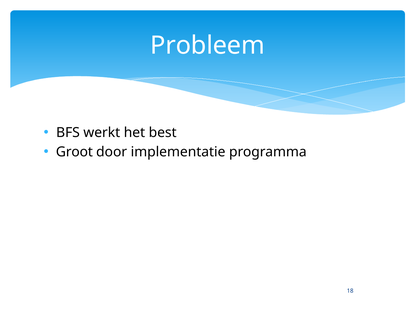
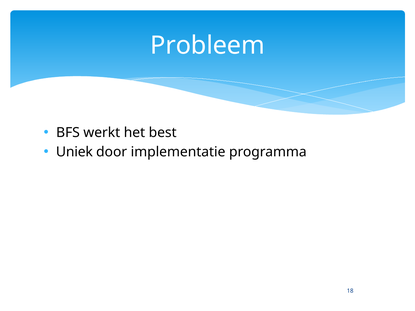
Groot: Groot -> Uniek (74, 152)
